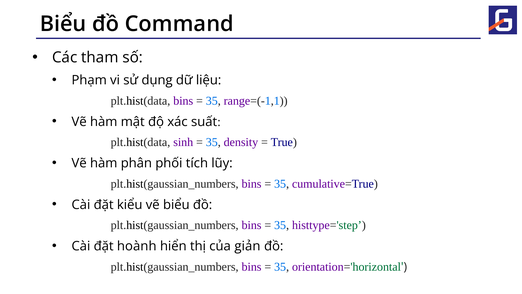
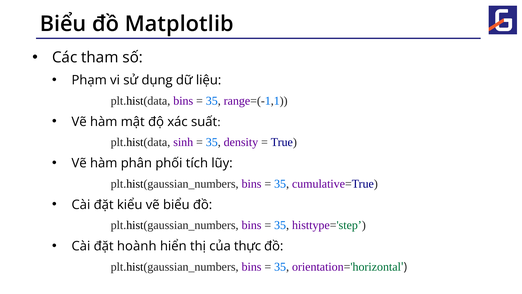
Command: Command -> Matplotlib (179, 24)
giản: giản -> thực (248, 246)
